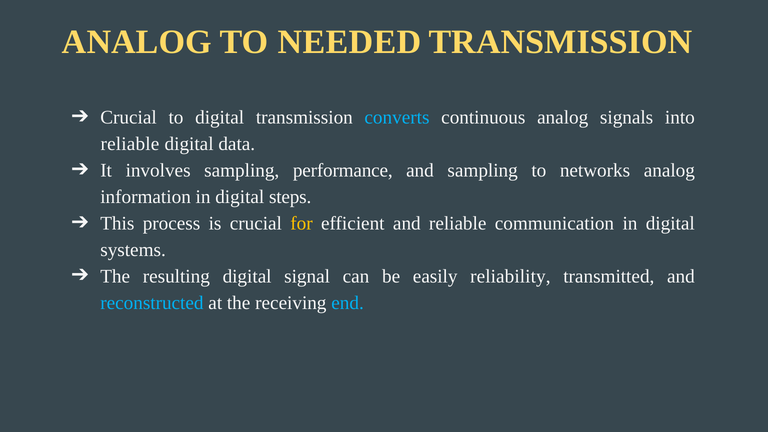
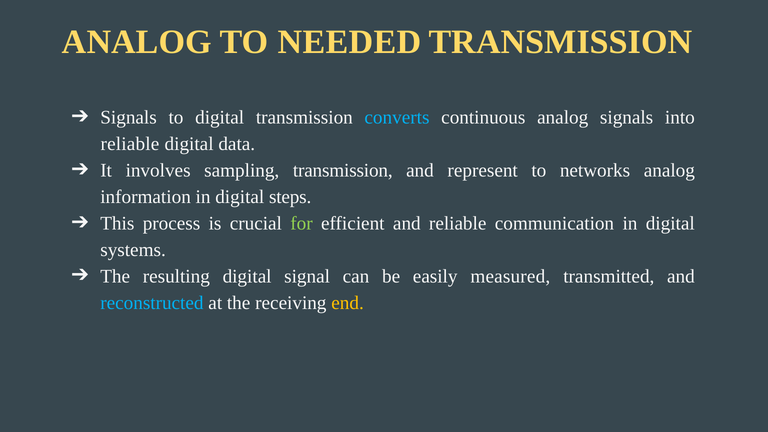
Crucial: Crucial -> Signals (129, 117)
sampling performance: performance -> transmission (343, 170)
and sampling: sampling -> represent (483, 170)
for colour: yellow -> light green (301, 223)
reliability: reliability -> measured (510, 276)
end colour: light blue -> yellow (348, 303)
